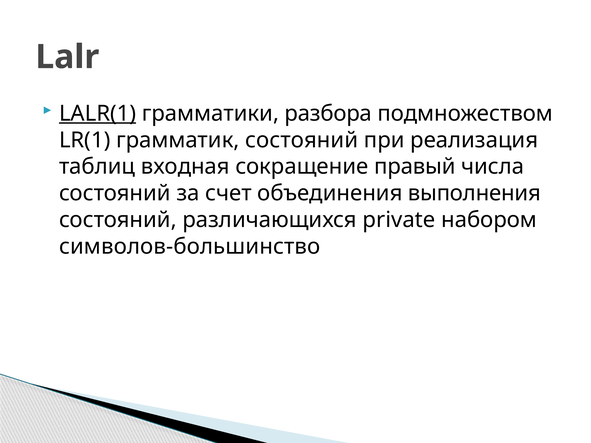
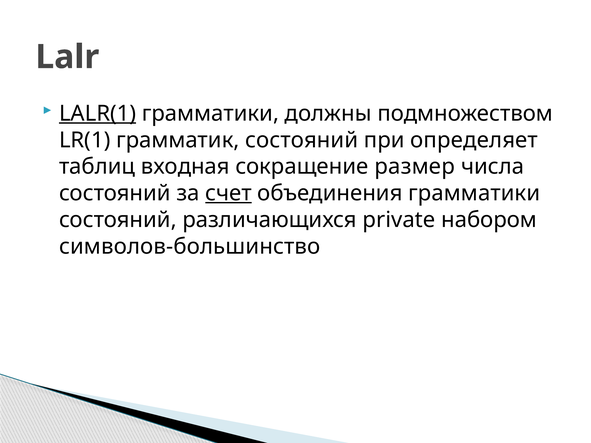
разбора: разбора -> должны (328, 114)
реализация: реализация -> определяет (474, 140)
правый: правый -> размер (415, 167)
счет underline: none -> present (228, 193)
объединения выполнения: выполнения -> грамматики (474, 193)
